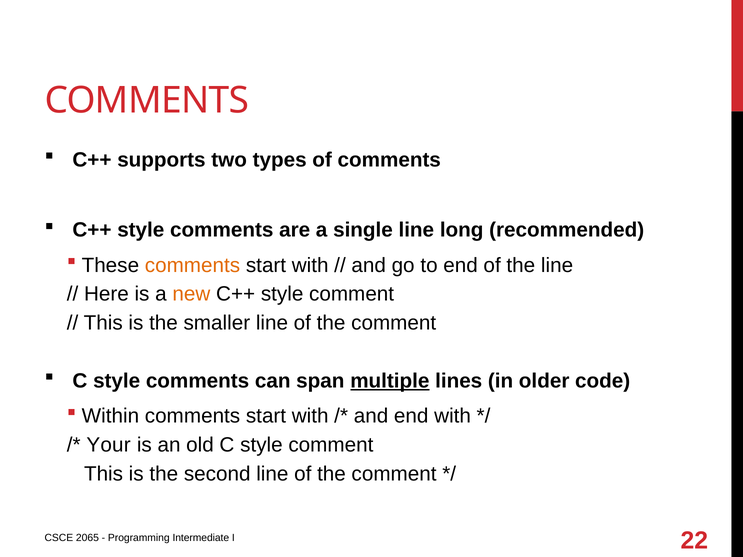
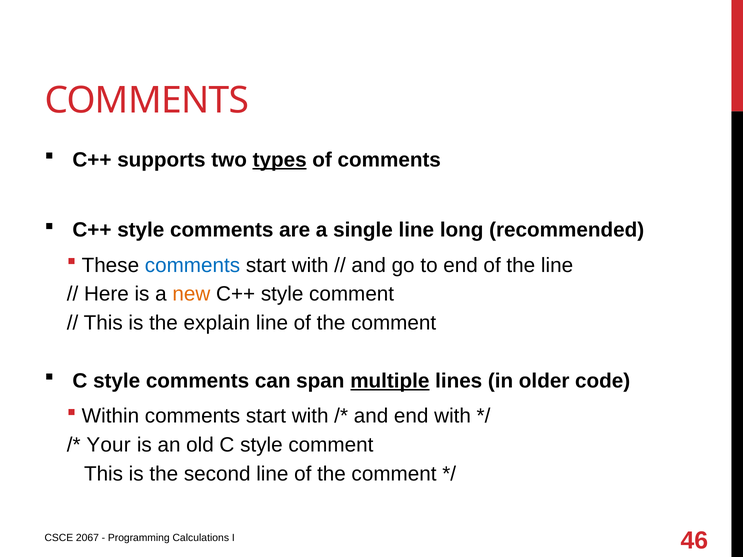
types underline: none -> present (280, 160)
comments colour: orange -> blue (192, 265)
smaller: smaller -> explain (217, 323)
2065: 2065 -> 2067 (87, 538)
Intermediate: Intermediate -> Calculations (201, 538)
22: 22 -> 46 (694, 541)
